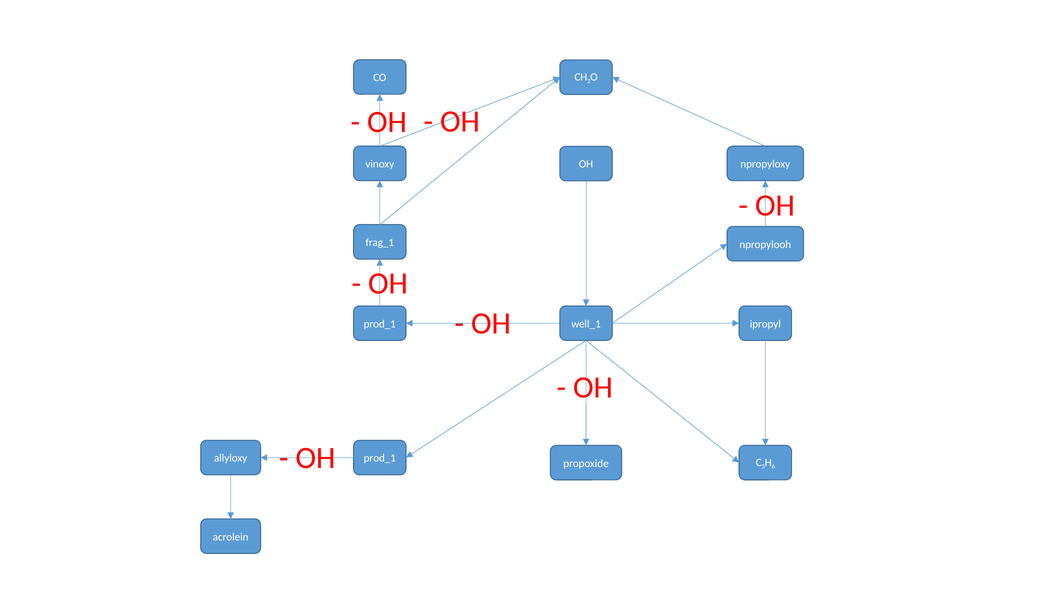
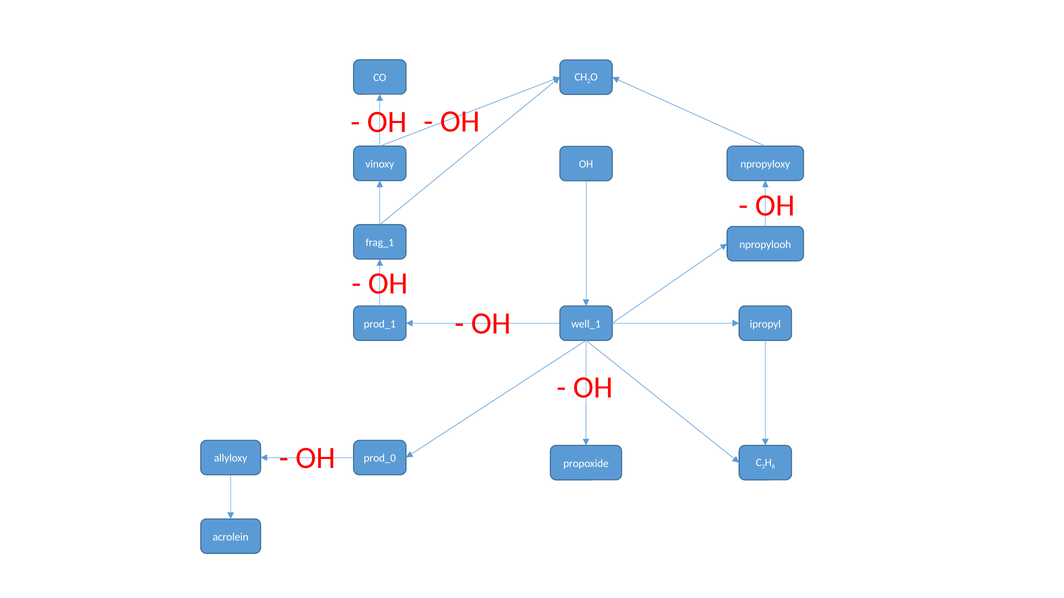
prod_1: prod_1 -> prod_0 (380, 459)
